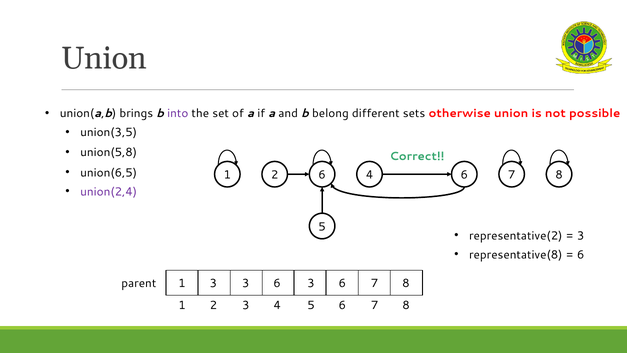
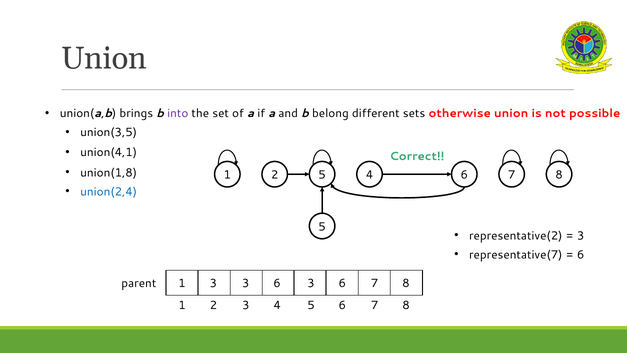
union(5,8: union(5,8 -> union(4,1 (109, 152)
union(6,5: union(6,5 -> union(1,8 (109, 173)
2 6: 6 -> 5 (322, 175)
union(2,4 colour: purple -> blue (109, 192)
representative(8: representative(8 -> representative(7 (516, 254)
